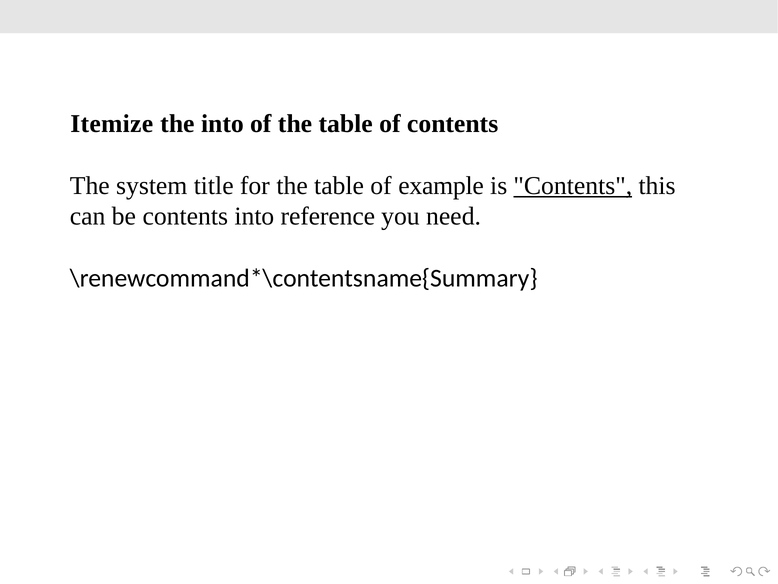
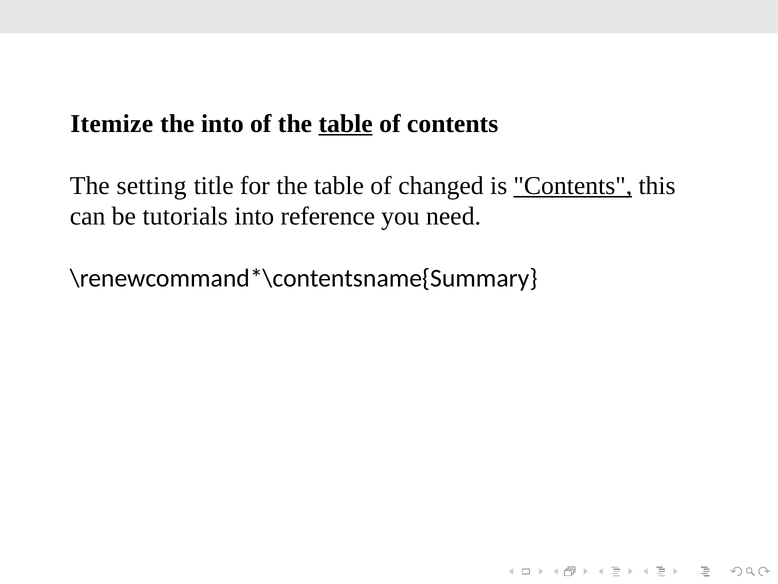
table underline: none -> present (346, 124)
system: system -> setting (152, 186)
example: example -> changed (441, 186)
be contents: contents -> tutorials (185, 216)
